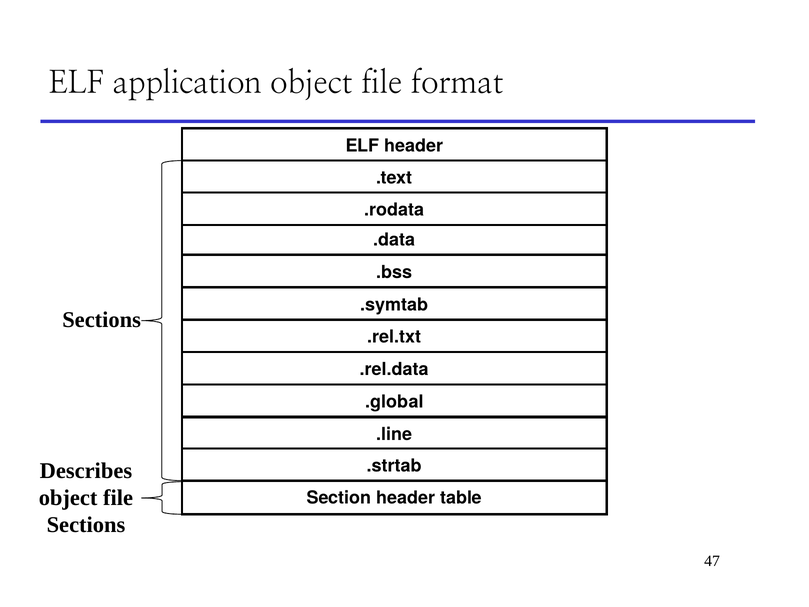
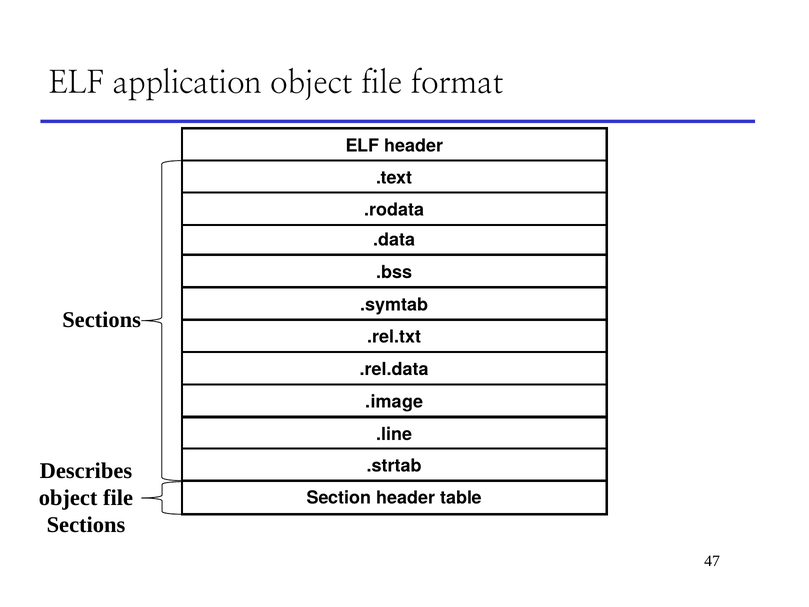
.global: .global -> .image (394, 402)
